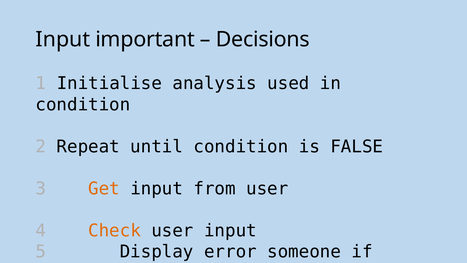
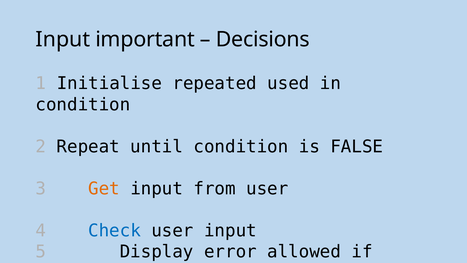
analysis: analysis -> repeated (215, 83)
Check colour: orange -> blue (115, 231)
someone: someone -> allowed (304, 252)
